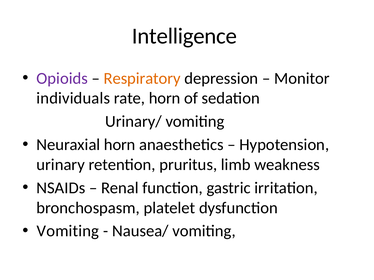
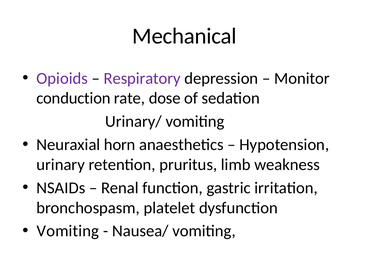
Intelligence: Intelligence -> Mechanical (184, 36)
Respiratory colour: orange -> purple (142, 78)
individuals: individuals -> conduction (73, 98)
rate horn: horn -> dose (165, 98)
